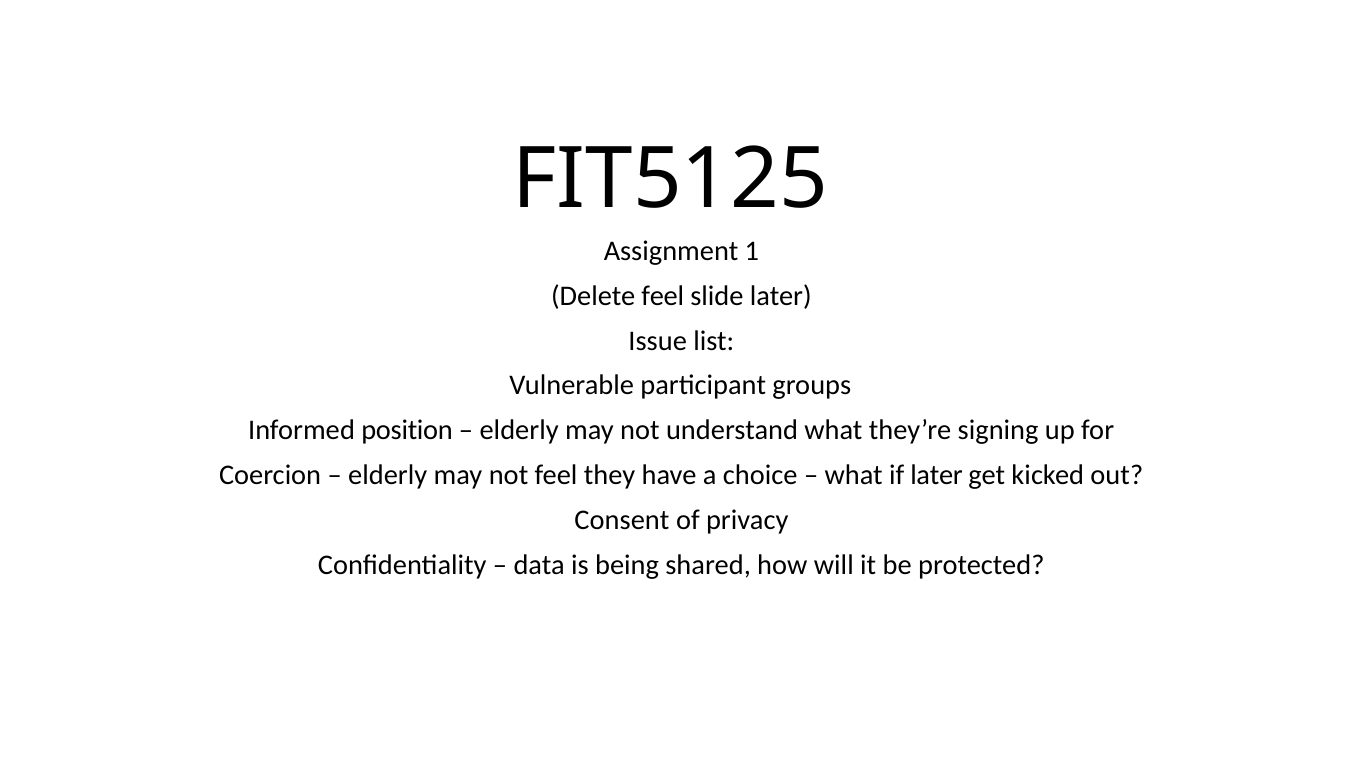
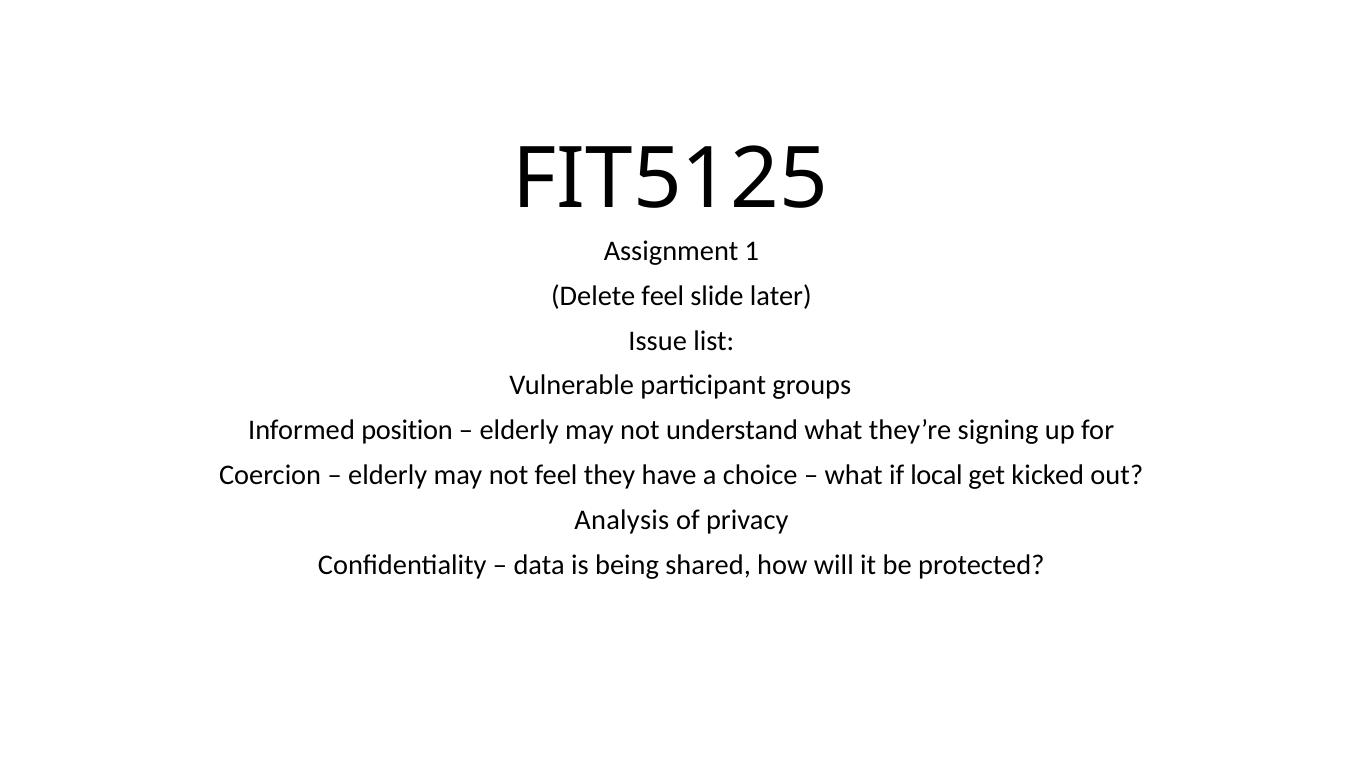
if later: later -> local (936, 476)
Consent: Consent -> Analysis (622, 521)
